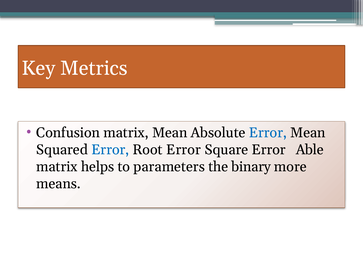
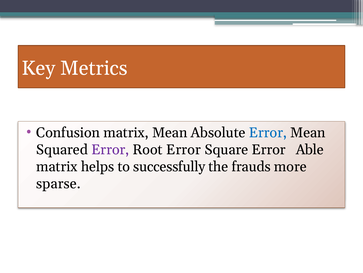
Error colour: blue -> purple (110, 149)
parameters: parameters -> successfully (169, 166)
binary: binary -> frauds (251, 166)
means: means -> sparse (58, 183)
